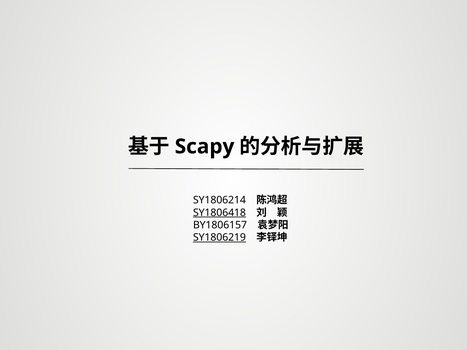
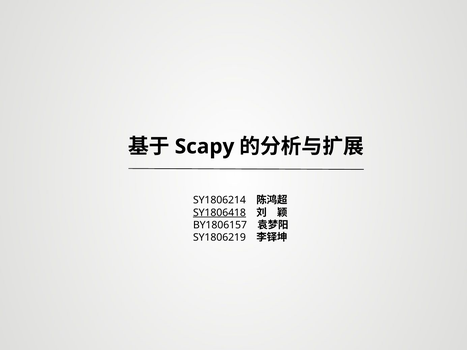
SY1806219 underline: present -> none (219, 238)
